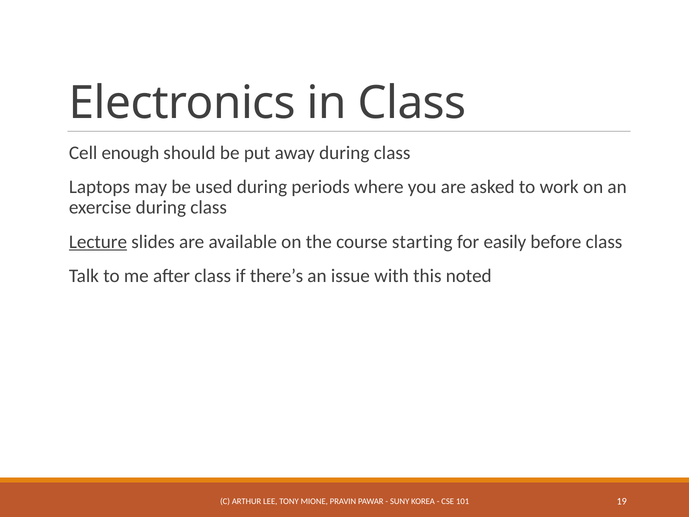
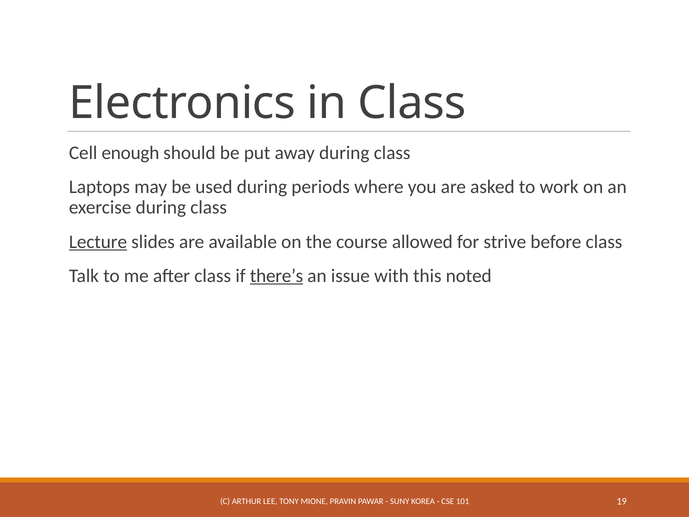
starting: starting -> allowed (422, 242)
easily: easily -> strive (505, 242)
there’s underline: none -> present (277, 276)
